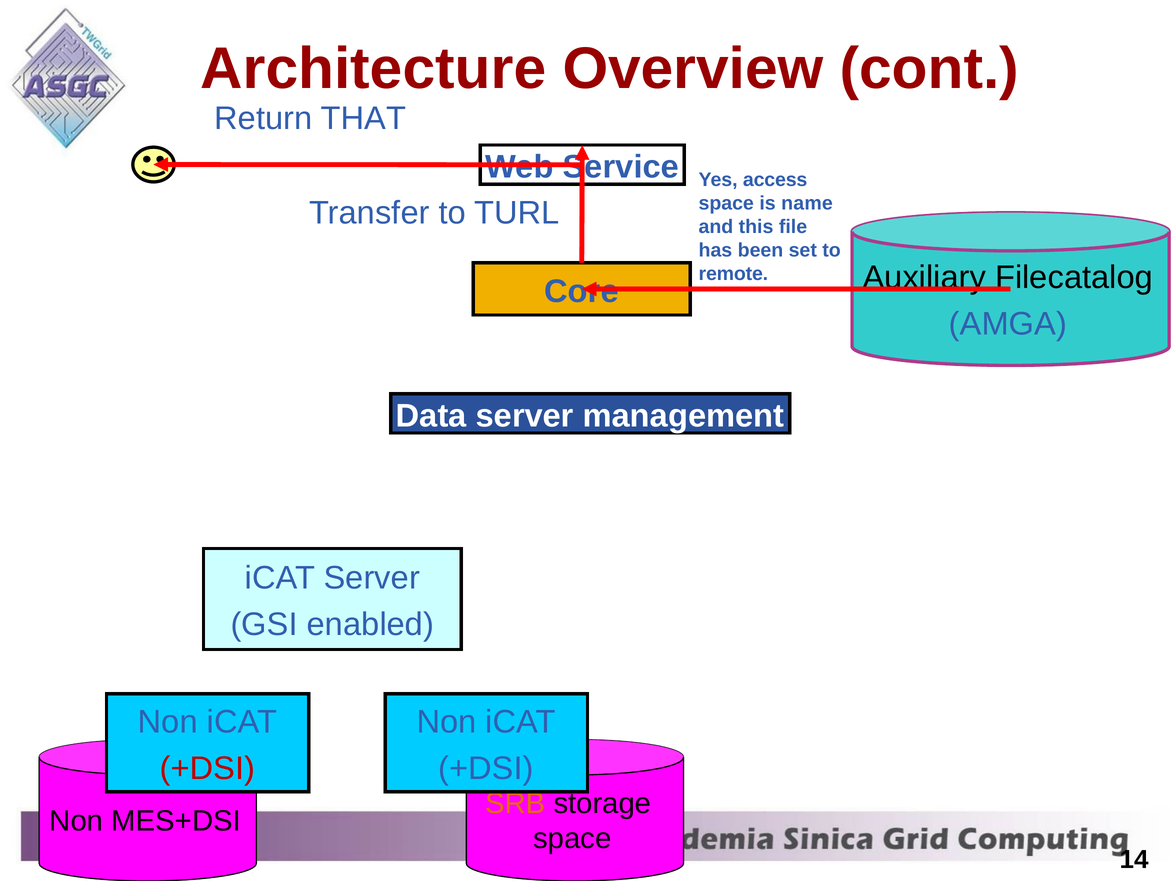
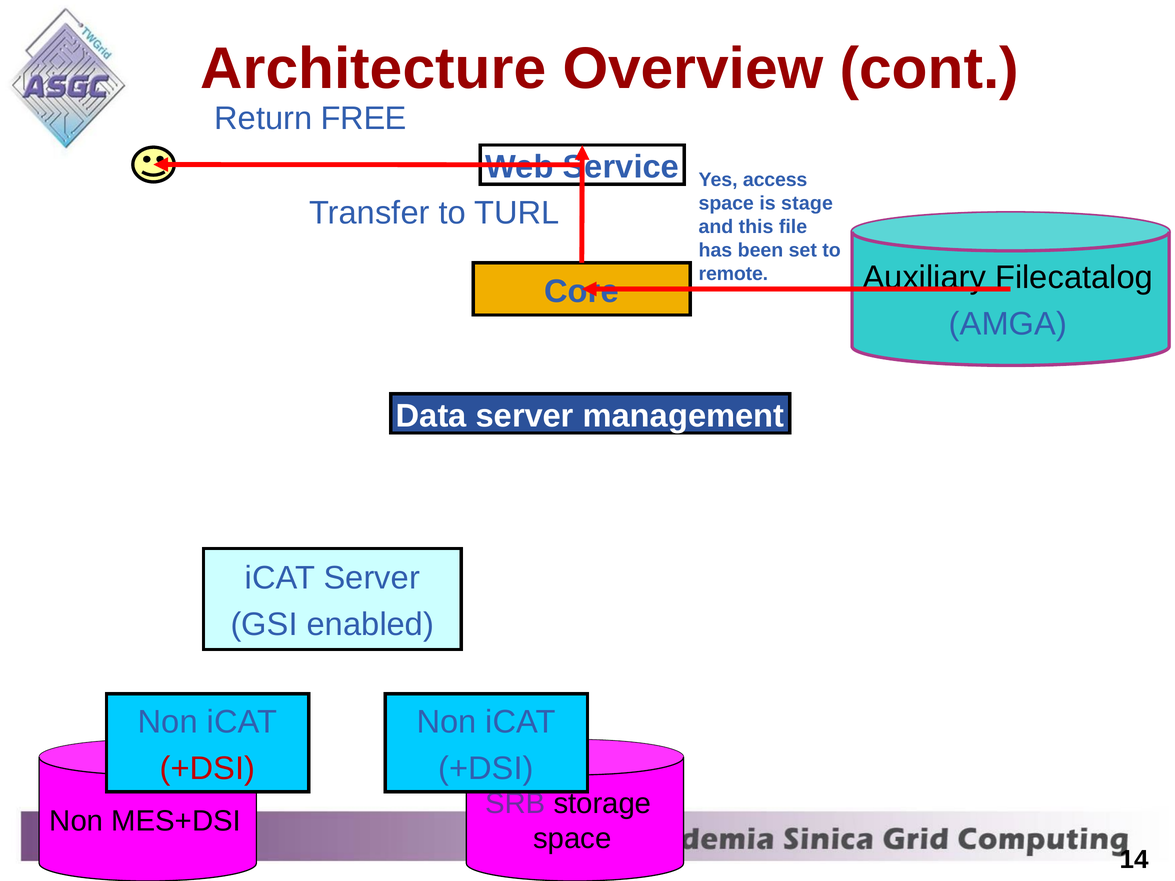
THAT: THAT -> FREE (364, 118)
name: name -> stage (807, 203)
SRB colour: orange -> purple (515, 804)
